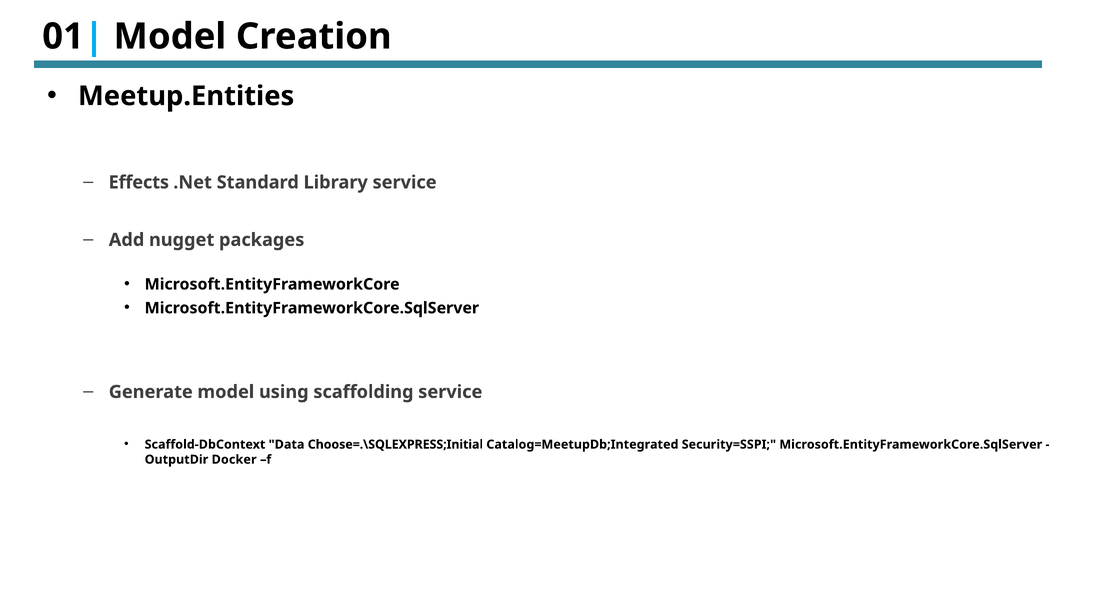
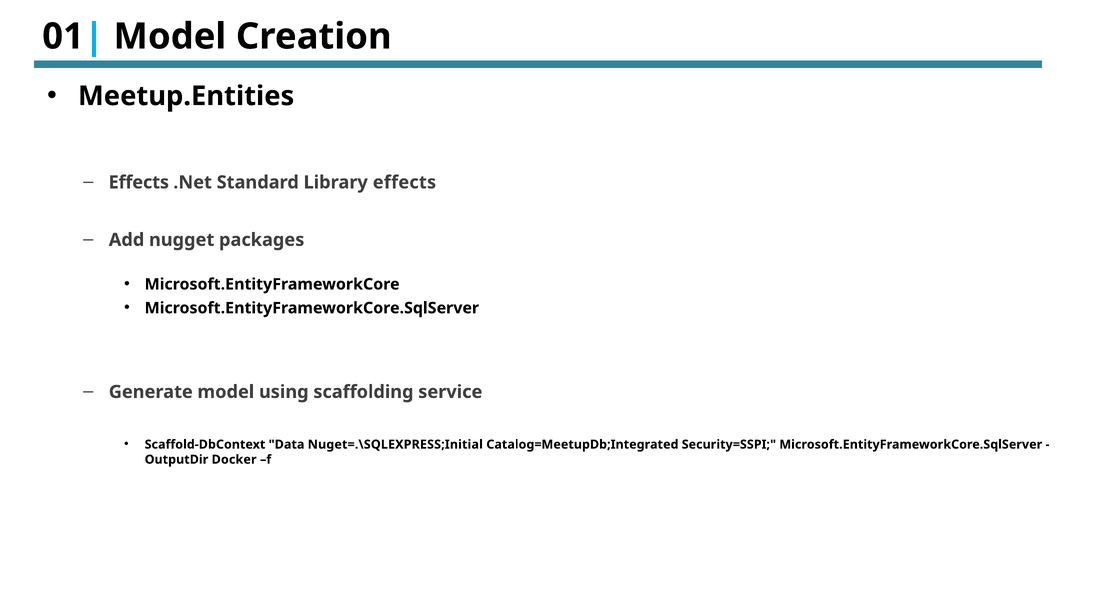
Library service: service -> effects (404, 182)
Choose=.\SQLEXPRESS;Initial: Choose=.\SQLEXPRESS;Initial -> Nuget=.\SQLEXPRESS;Initial (395, 444)
